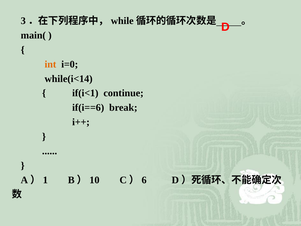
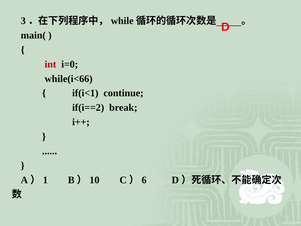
int colour: orange -> red (50, 64)
while(i<14: while(i<14 -> while(i<66 (69, 79)
if(i==6: if(i==6 -> if(i==2 (88, 108)
